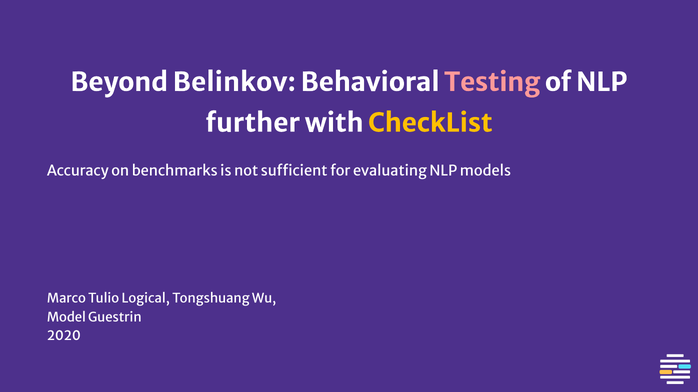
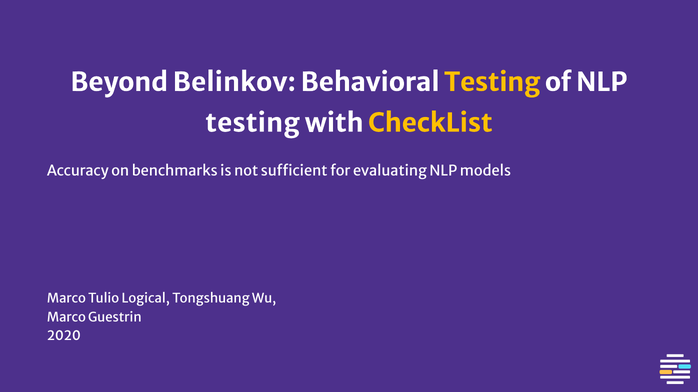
Testing colour: pink -> yellow (492, 82)
further: further -> testing (253, 123)
Model: Model -> Marco (66, 318)
